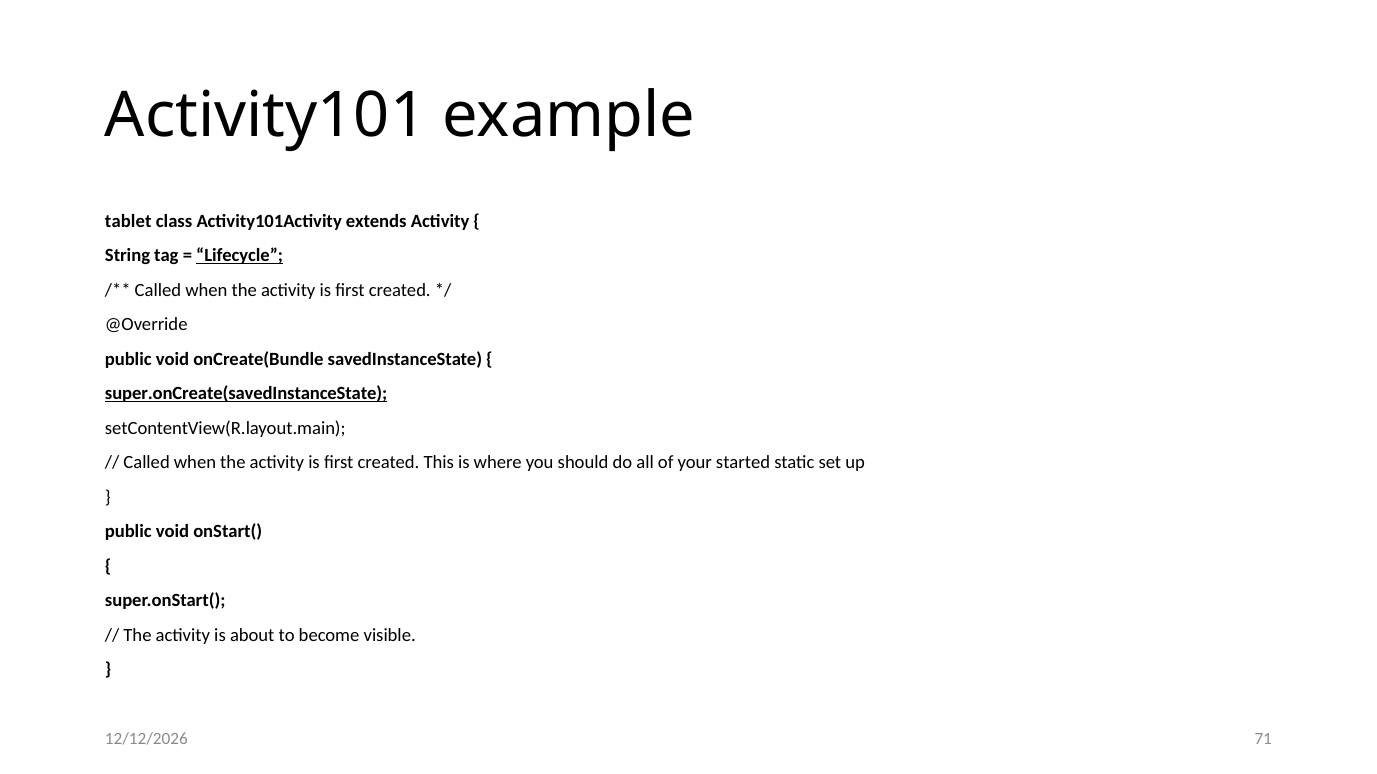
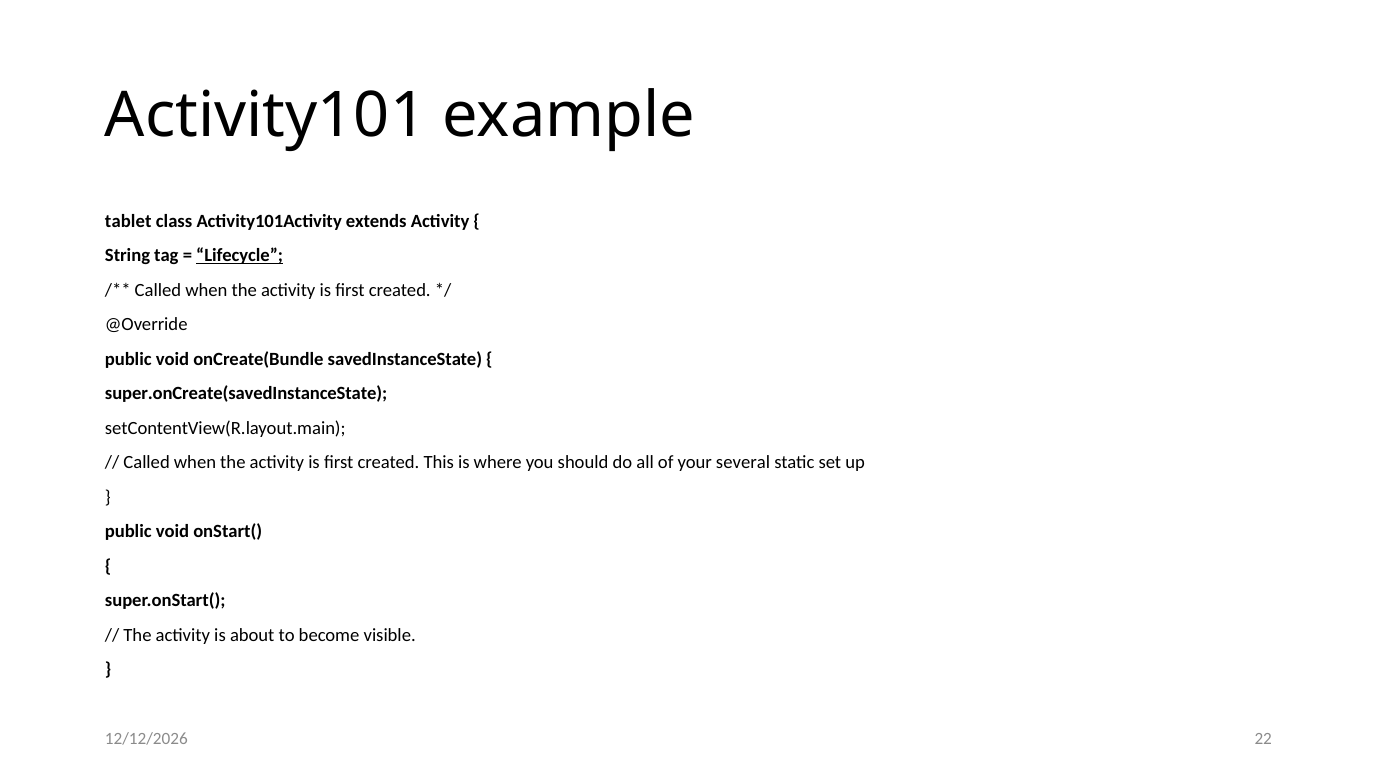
super.onCreate(savedInstanceState underline: present -> none (246, 394)
started: started -> several (743, 463)
71: 71 -> 22 (1263, 740)
